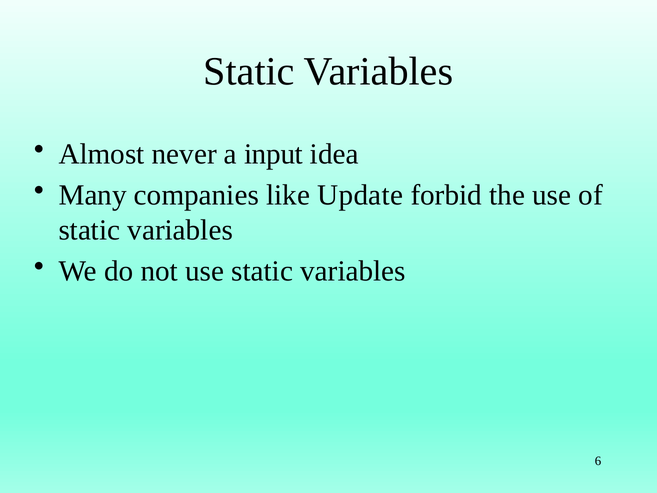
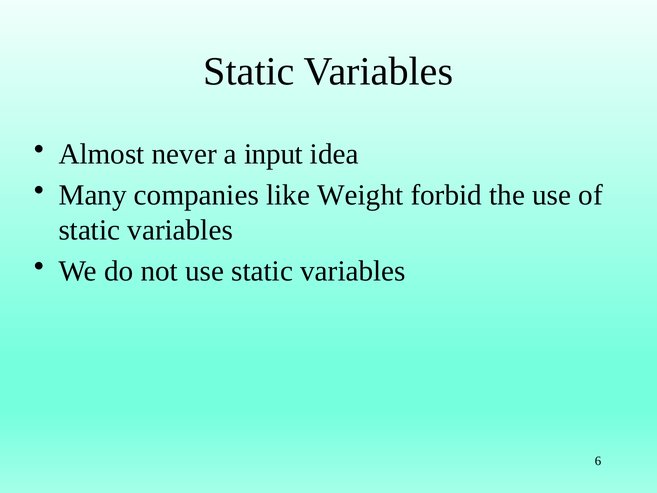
Update: Update -> Weight (360, 195)
